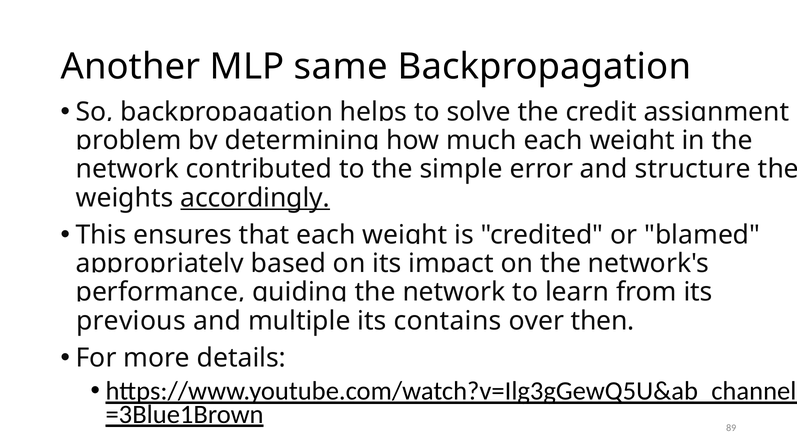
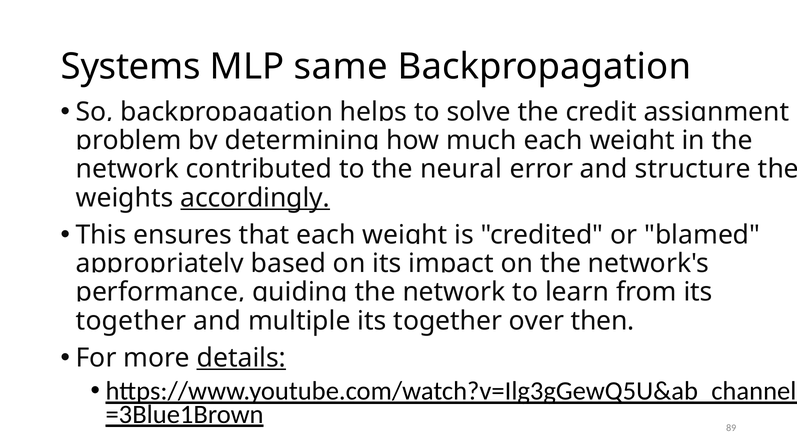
Another: Another -> Systems (131, 67)
simple: simple -> neural (461, 169)
previous: previous -> together (131, 321)
contains: contains -> together (448, 321)
details underline: none -> present (241, 358)
